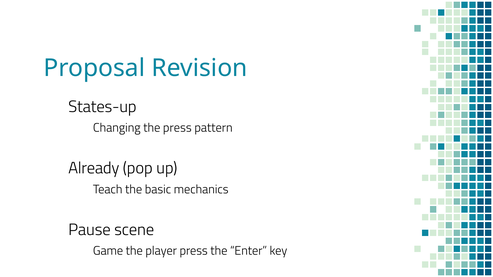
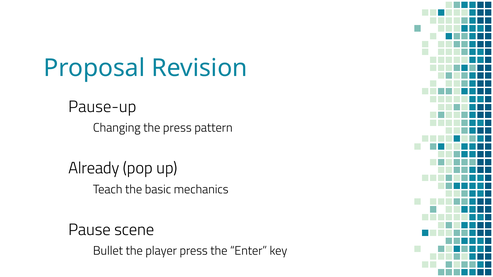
States-up: States-up -> Pause-up (102, 107)
Game: Game -> Bullet (108, 251)
